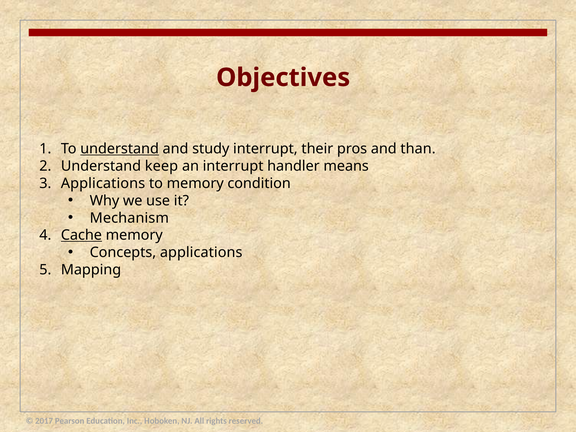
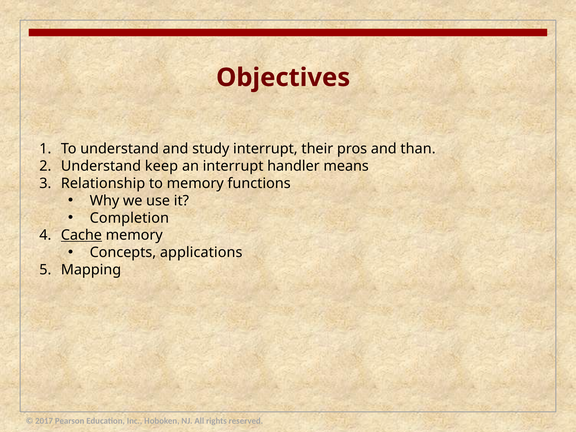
understand underline: present -> none (120, 149)
Applications: Applications -> Relationship (103, 183)
condition: condition -> functions (259, 183)
Mechanism: Mechanism -> Completion (129, 218)
